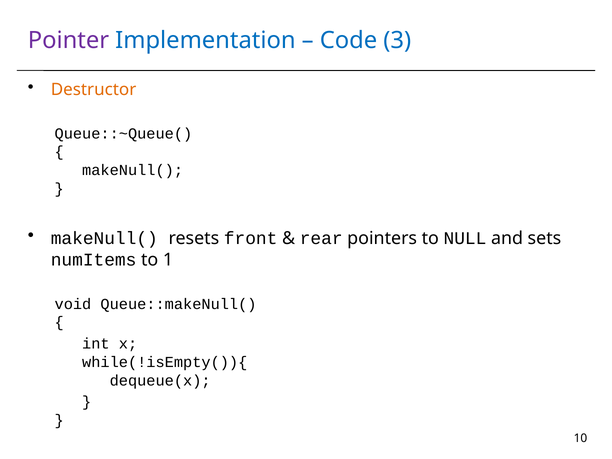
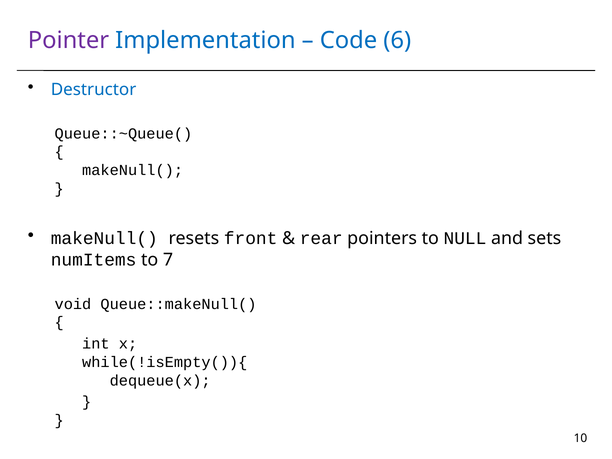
3: 3 -> 6 (397, 40)
Destructor colour: orange -> blue (94, 90)
1: 1 -> 7 (168, 260)
